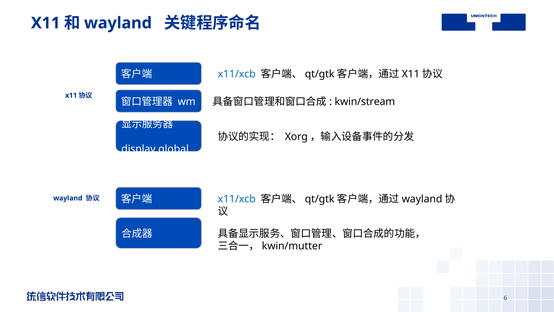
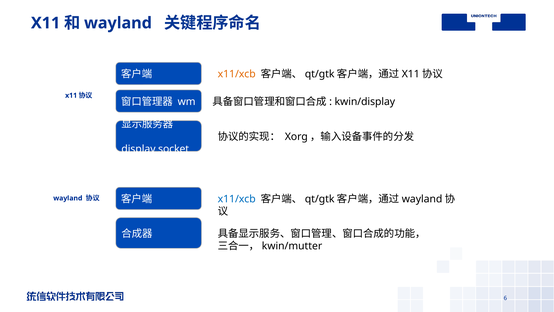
x11/xcb colour: blue -> orange (237, 74)
kwin/stream: kwin/stream -> kwin/display (365, 102)
global: global -> socket (174, 149)
